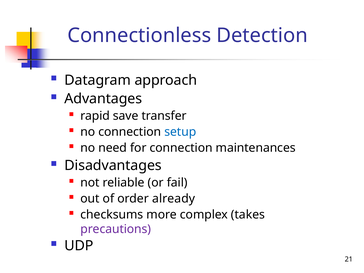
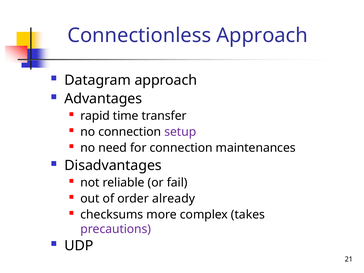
Connectionless Detection: Detection -> Approach (262, 35)
save: save -> time (126, 116)
setup colour: blue -> purple (180, 132)
